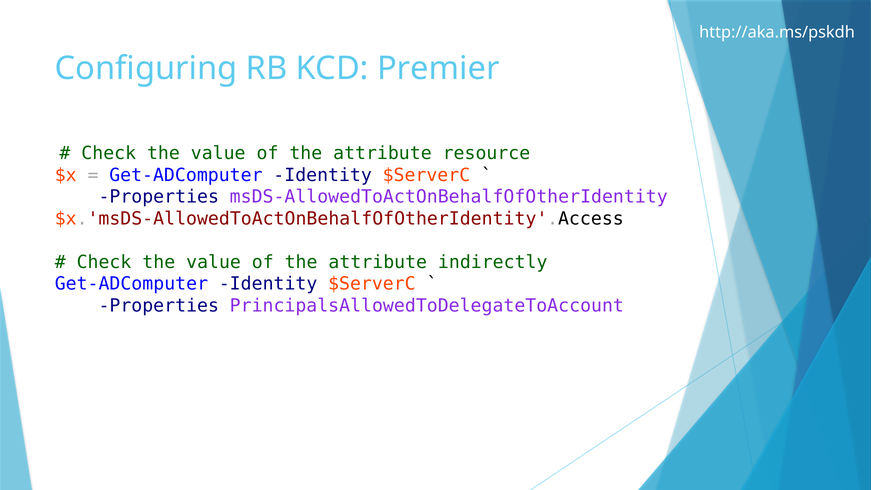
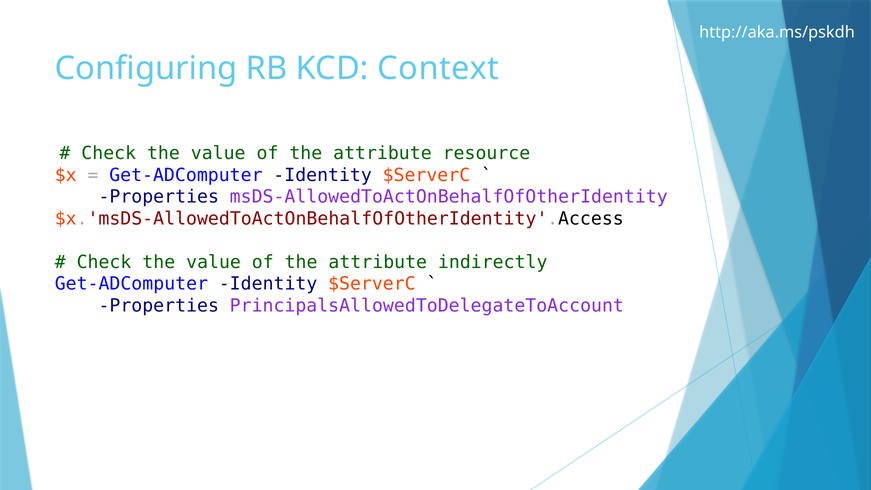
Premier: Premier -> Context (438, 69)
